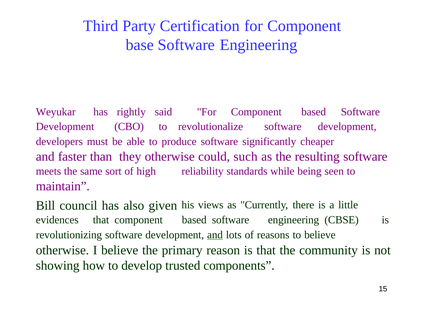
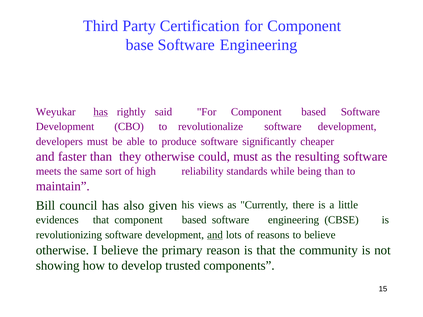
has underline: none -> present (101, 112)
could such: such -> must (246, 157)
being seen: seen -> than (334, 171)
